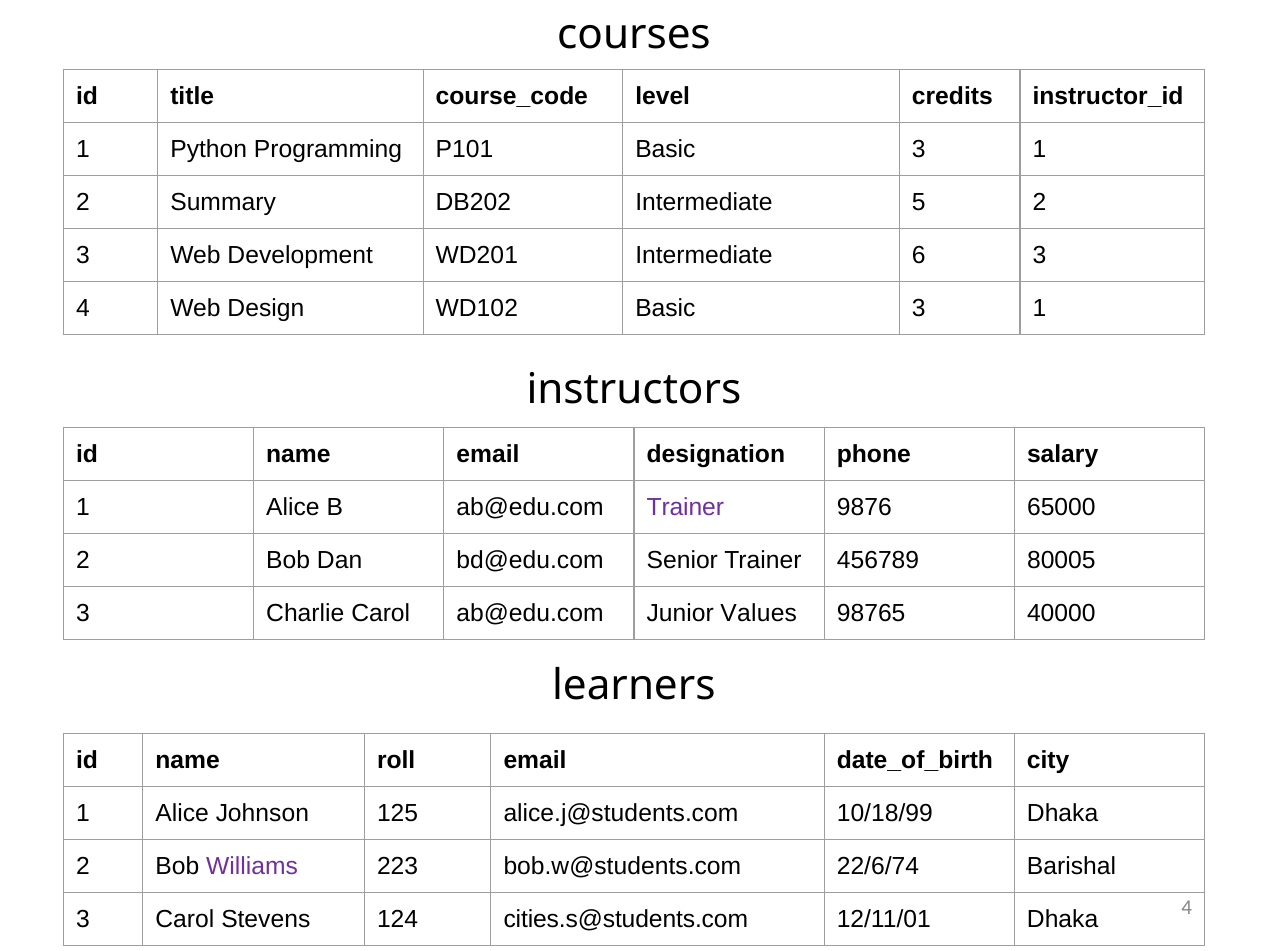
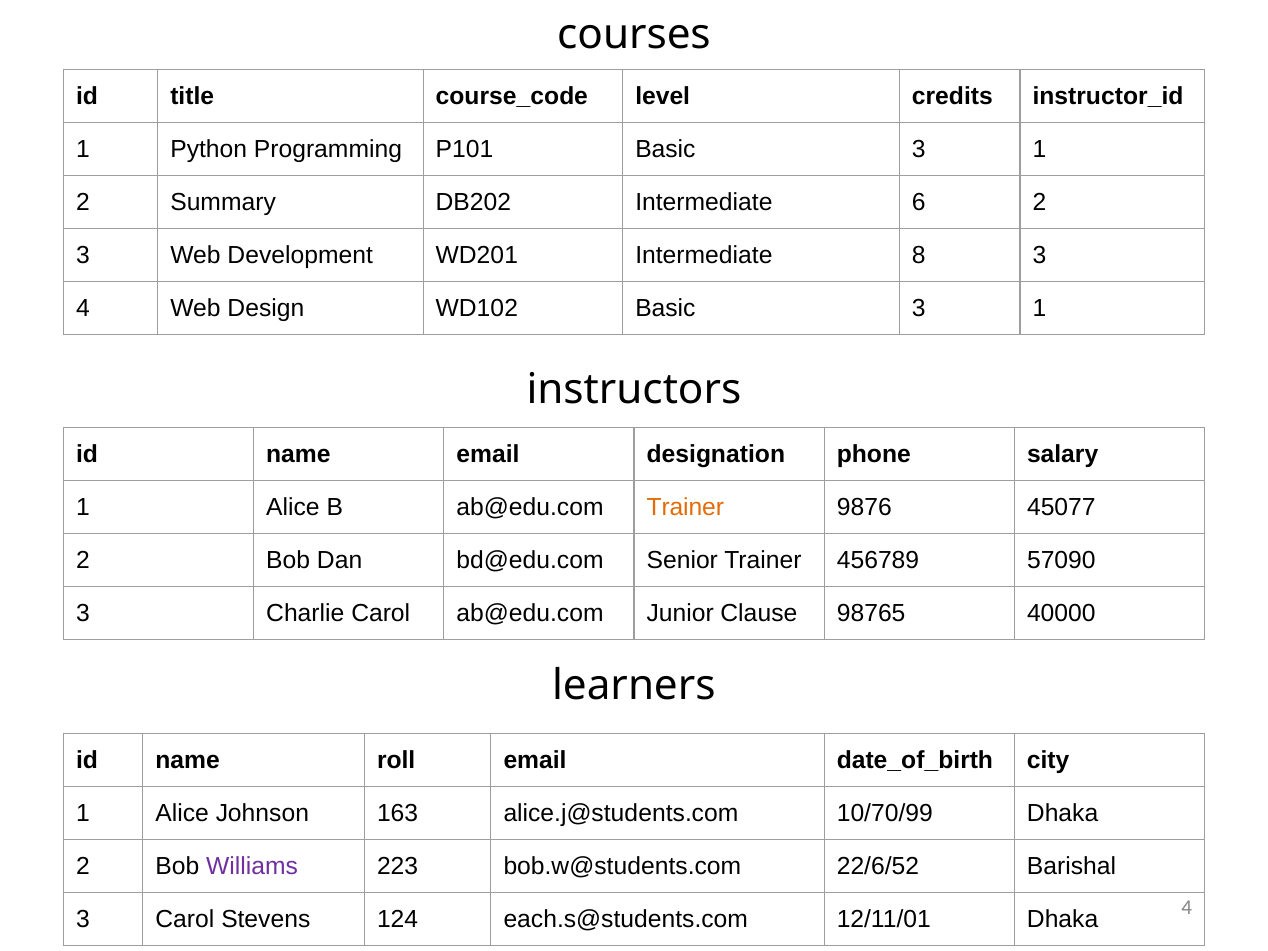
5: 5 -> 6 (919, 202)
6: 6 -> 8 (919, 255)
Trainer colour: purple -> orange (685, 508)
65000: 65000 -> 45077 (1061, 508)
80005: 80005 -> 57090 (1061, 561)
Values: Values -> Clause (759, 614)
125: 125 -> 163 (398, 814)
10/18/99: 10/18/99 -> 10/70/99 (885, 814)
22/6/74: 22/6/74 -> 22/6/52 (878, 867)
cities.s@students.com: cities.s@students.com -> each.s@students.com (626, 920)
